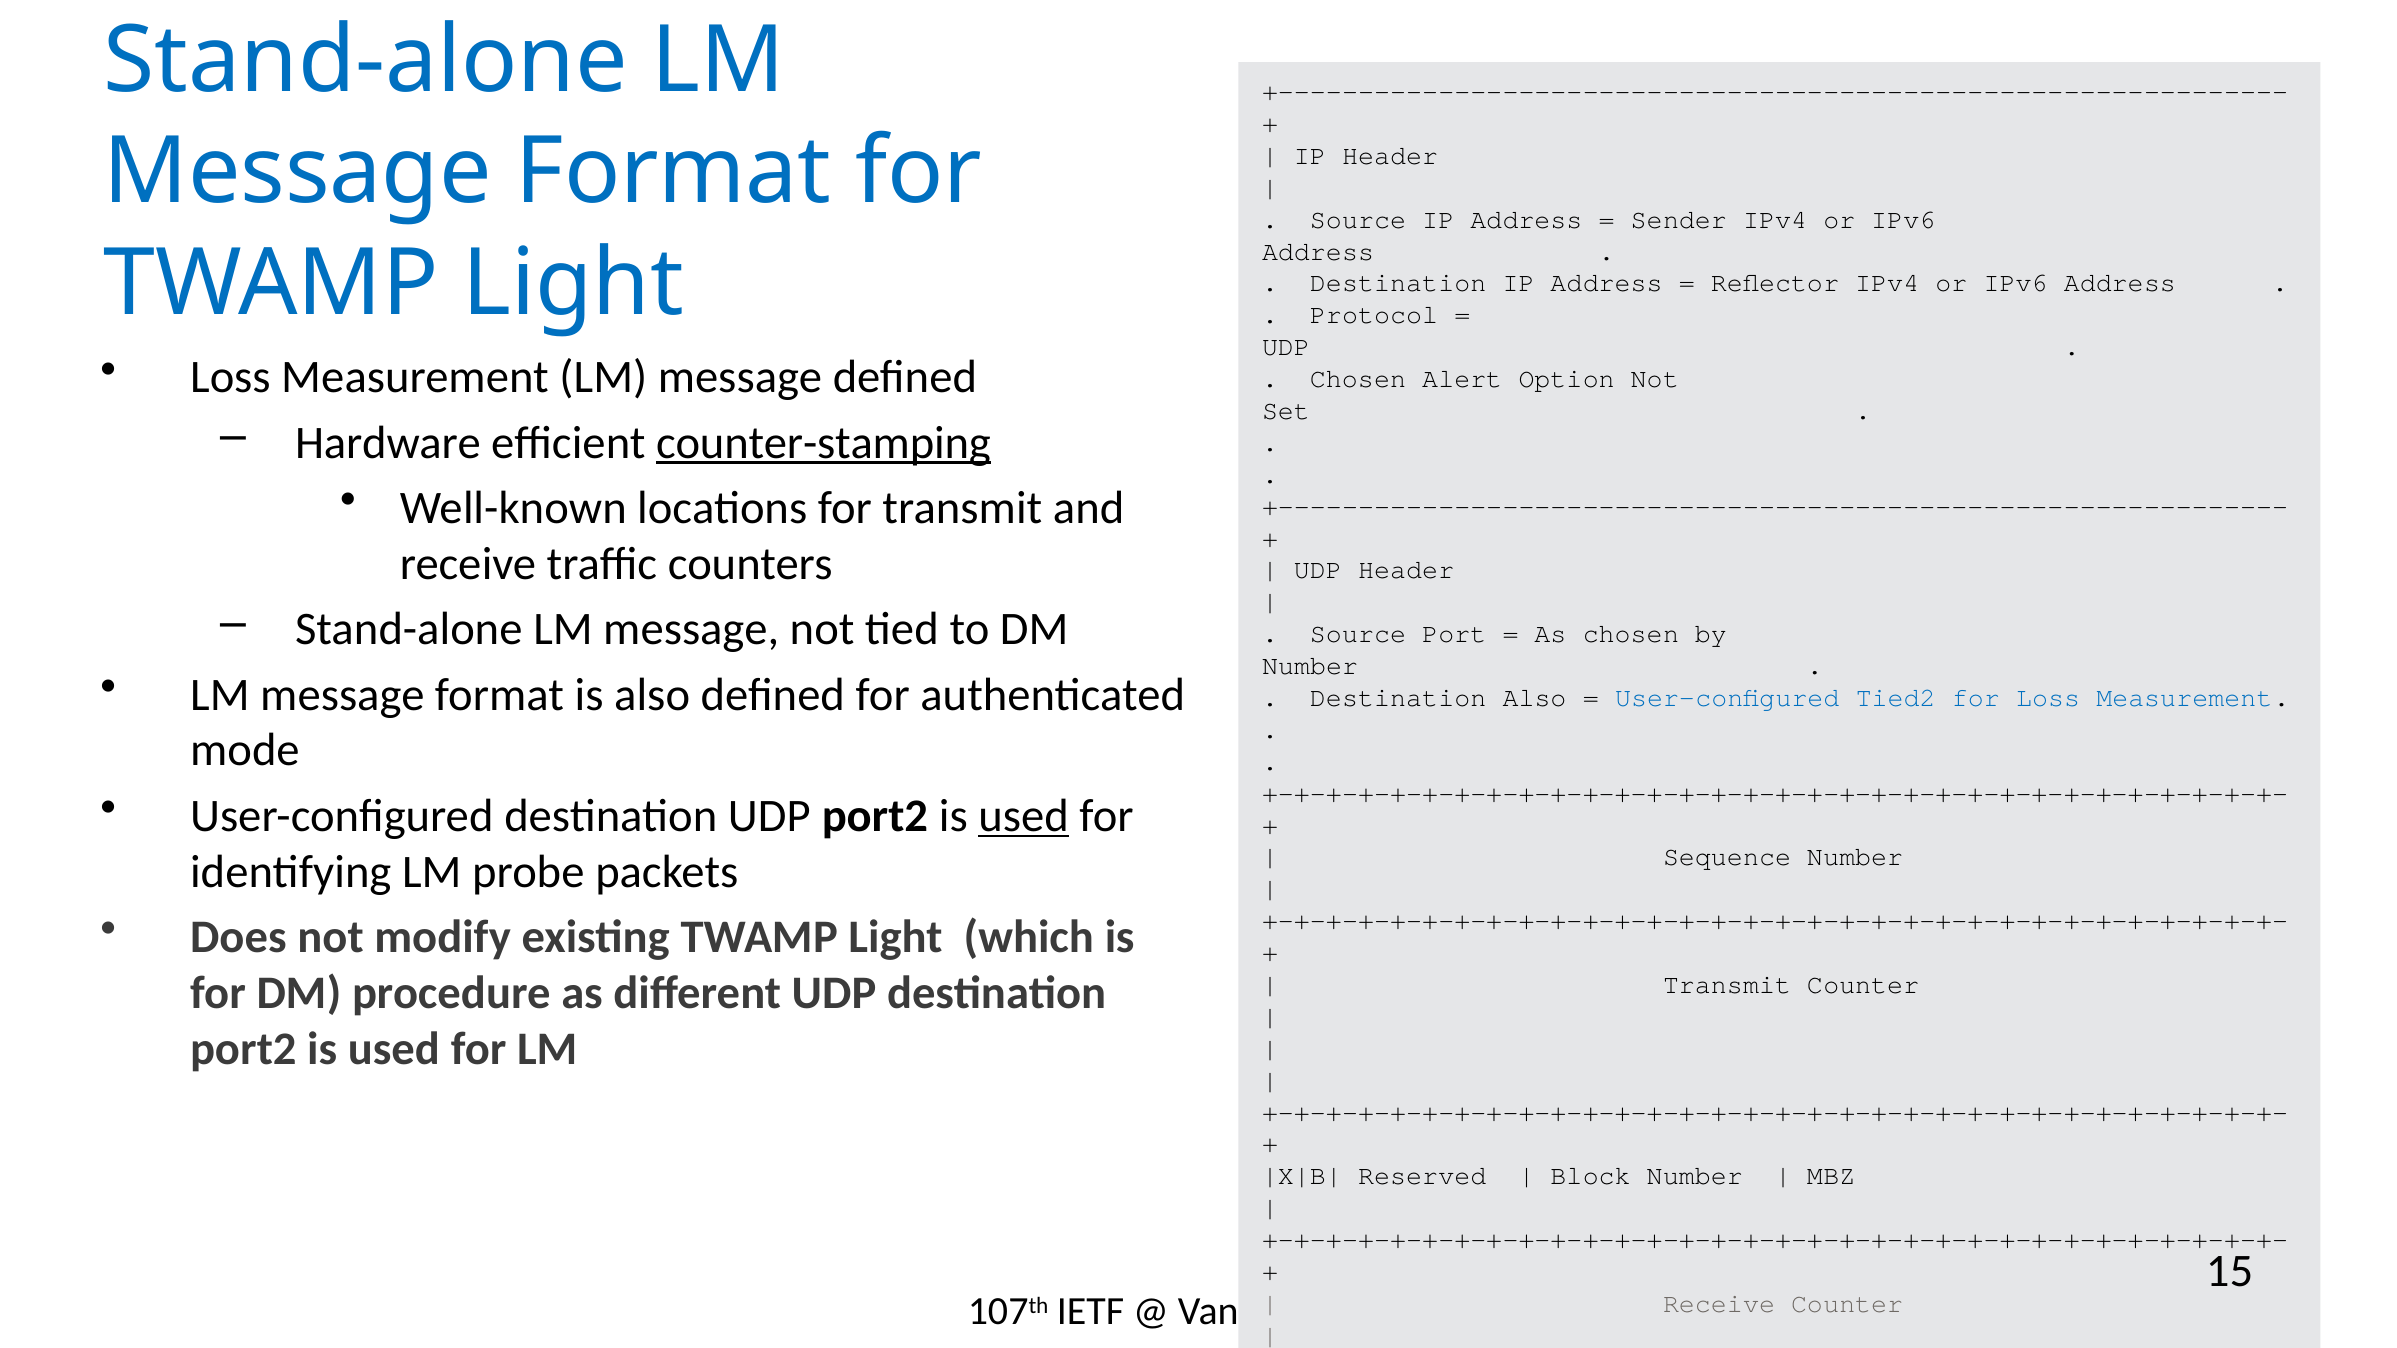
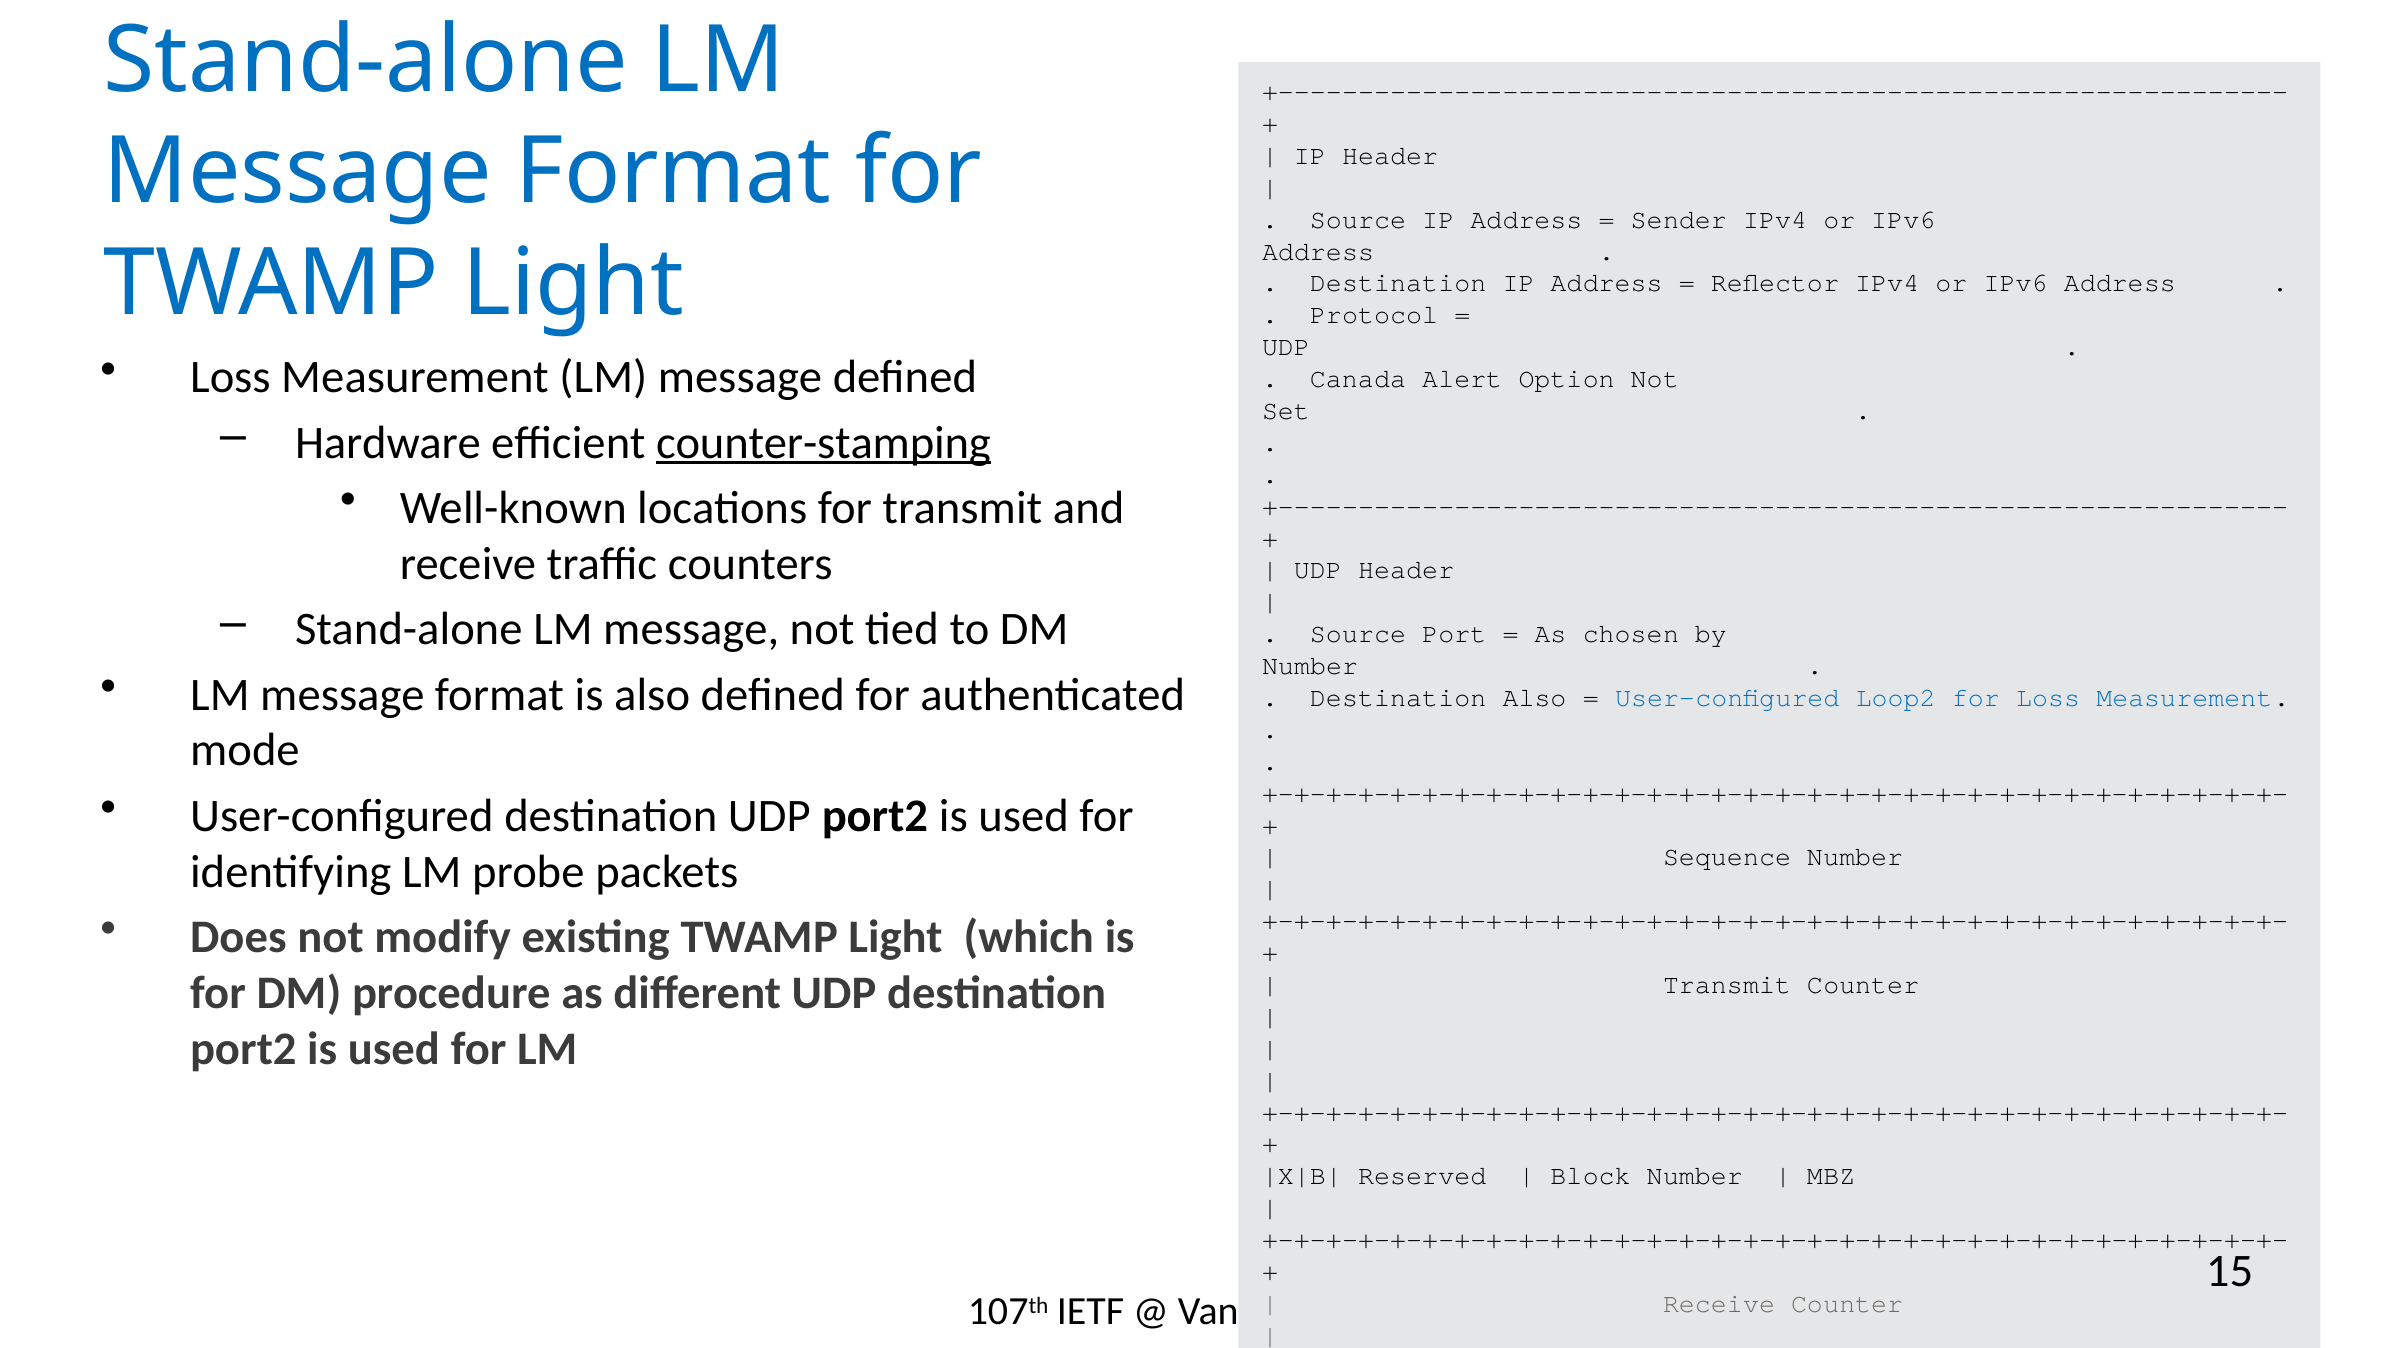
Chosen: Chosen -> Canada (1358, 379)
Tied2: Tied2 -> Loop2 (1896, 698)
used underline: present -> none (1024, 816)
